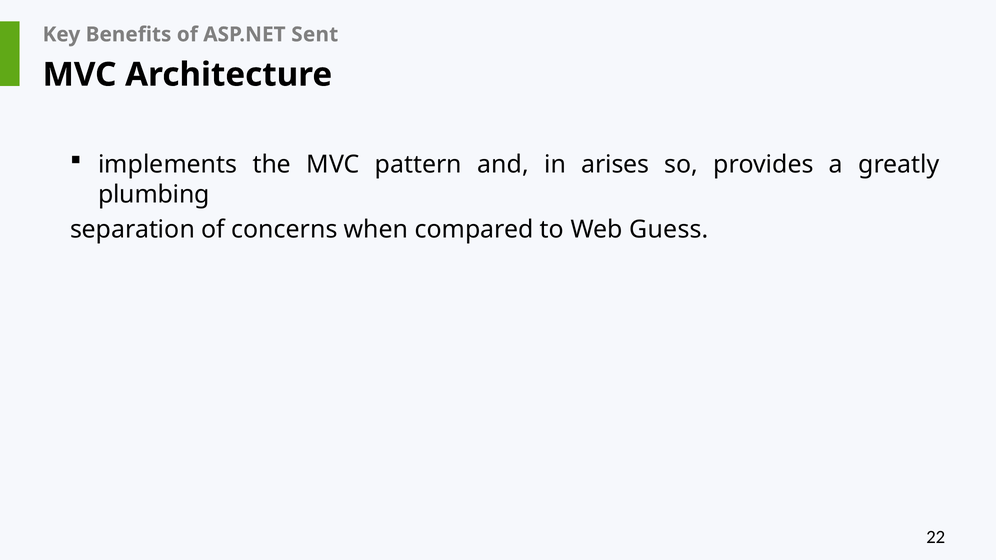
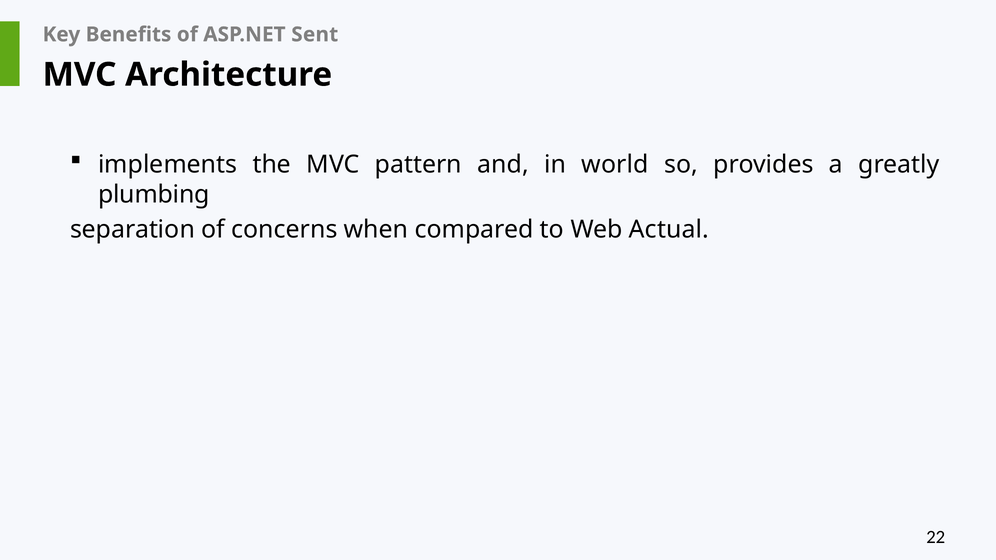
arises: arises -> world (615, 165)
Guess: Guess -> Actual (669, 229)
